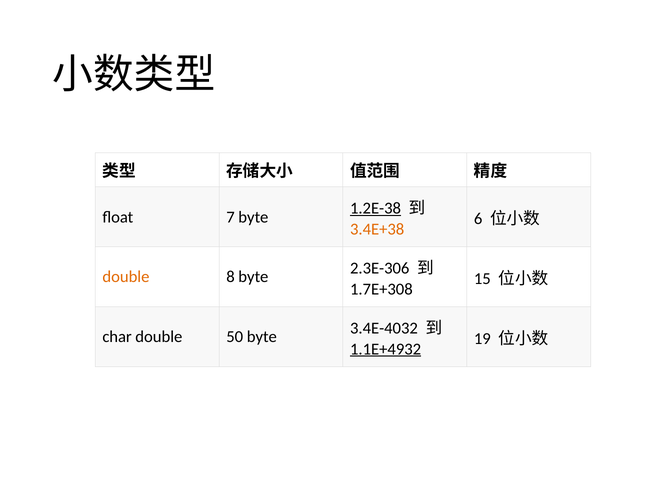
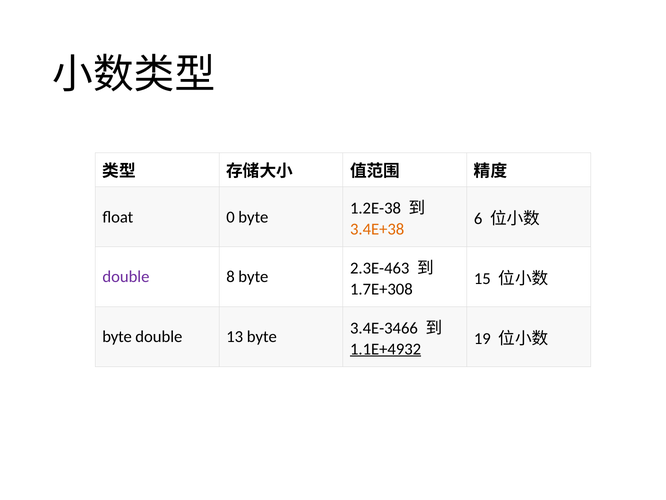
1.2E-38 underline: present -> none (376, 208)
7: 7 -> 0 (230, 217)
2.3E-306: 2.3E-306 -> 2.3E-463 (380, 268)
double colour: orange -> purple (126, 277)
3.4E-4032: 3.4E-4032 -> 3.4E-3466 (384, 328)
char: char -> byte (117, 337)
50: 50 -> 13 (235, 337)
